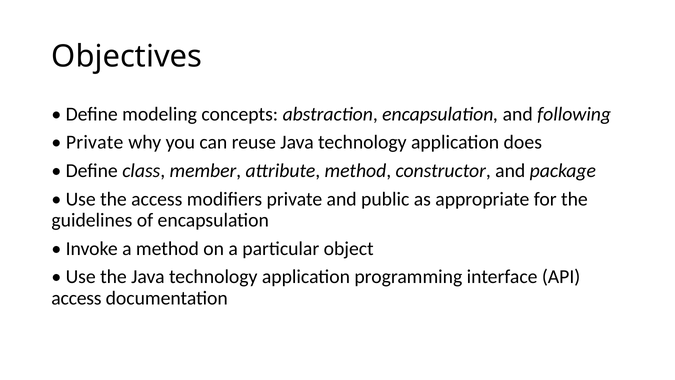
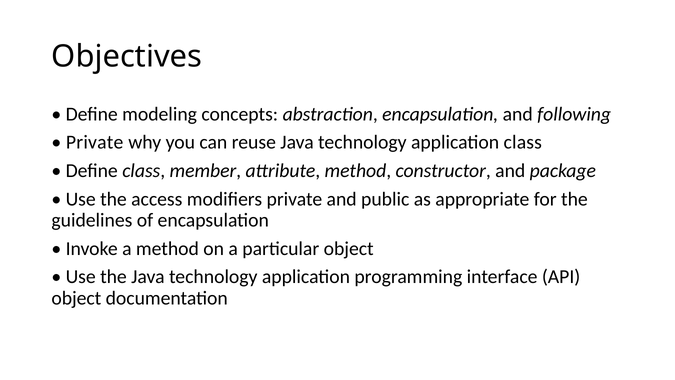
application does: does -> class (523, 142)
access: access -> object (76, 298)
